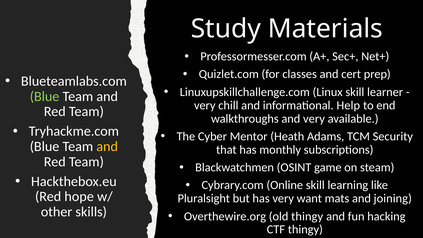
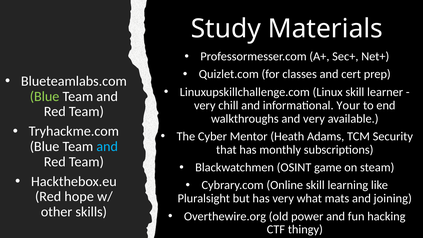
Help: Help -> Your (348, 105)
and colour: yellow -> light blue (107, 146)
want: want -> what (309, 198)
old thingy: thingy -> power (307, 216)
